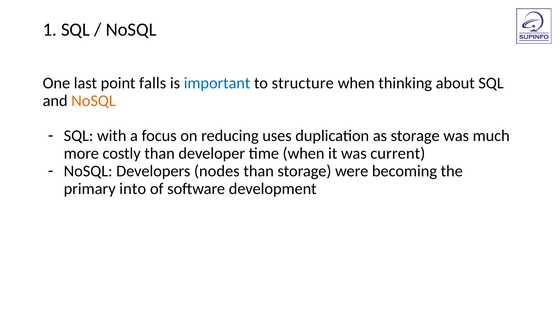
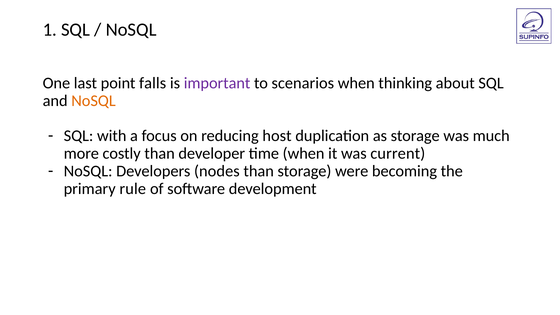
important colour: blue -> purple (217, 83)
structure: structure -> scenarios (303, 83)
uses: uses -> host (277, 136)
into: into -> rule (133, 189)
